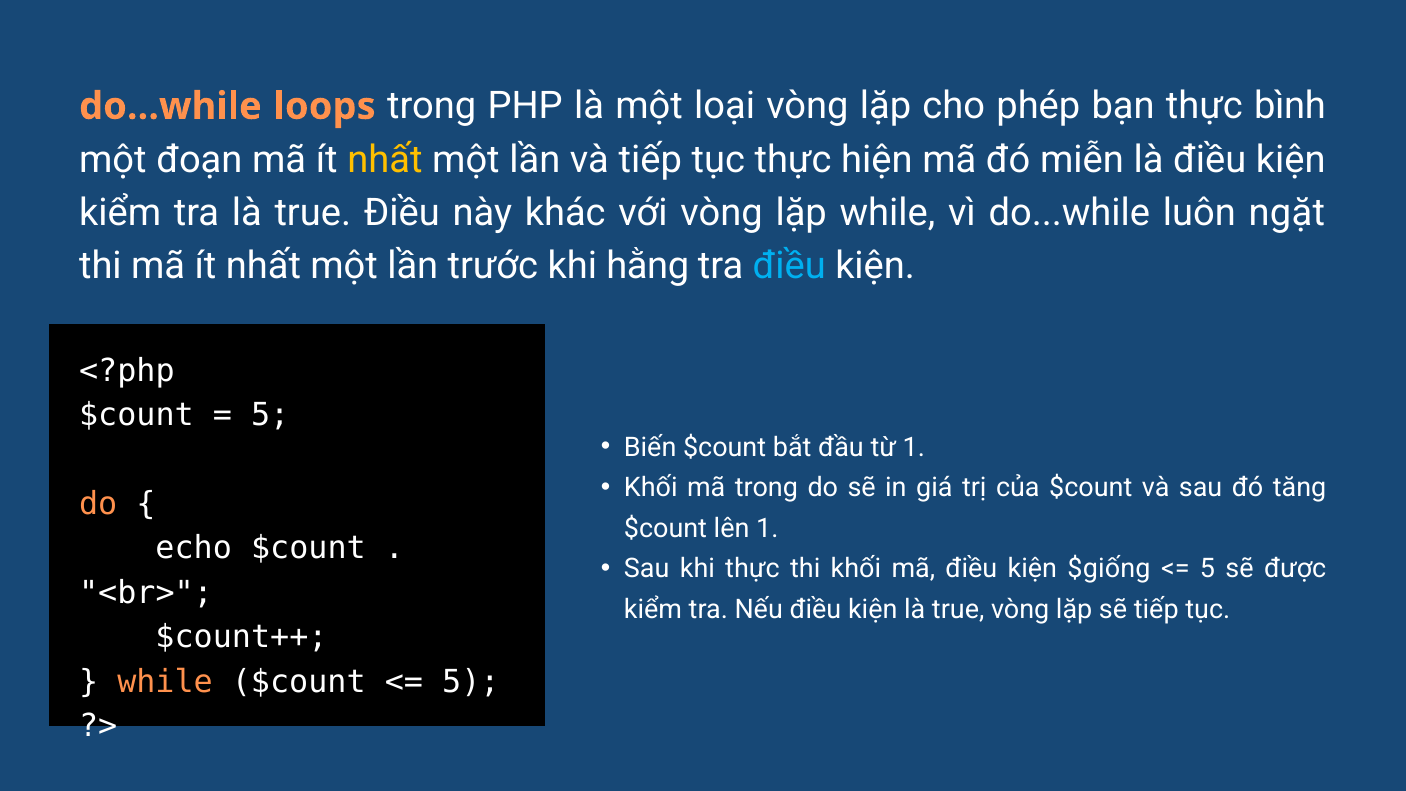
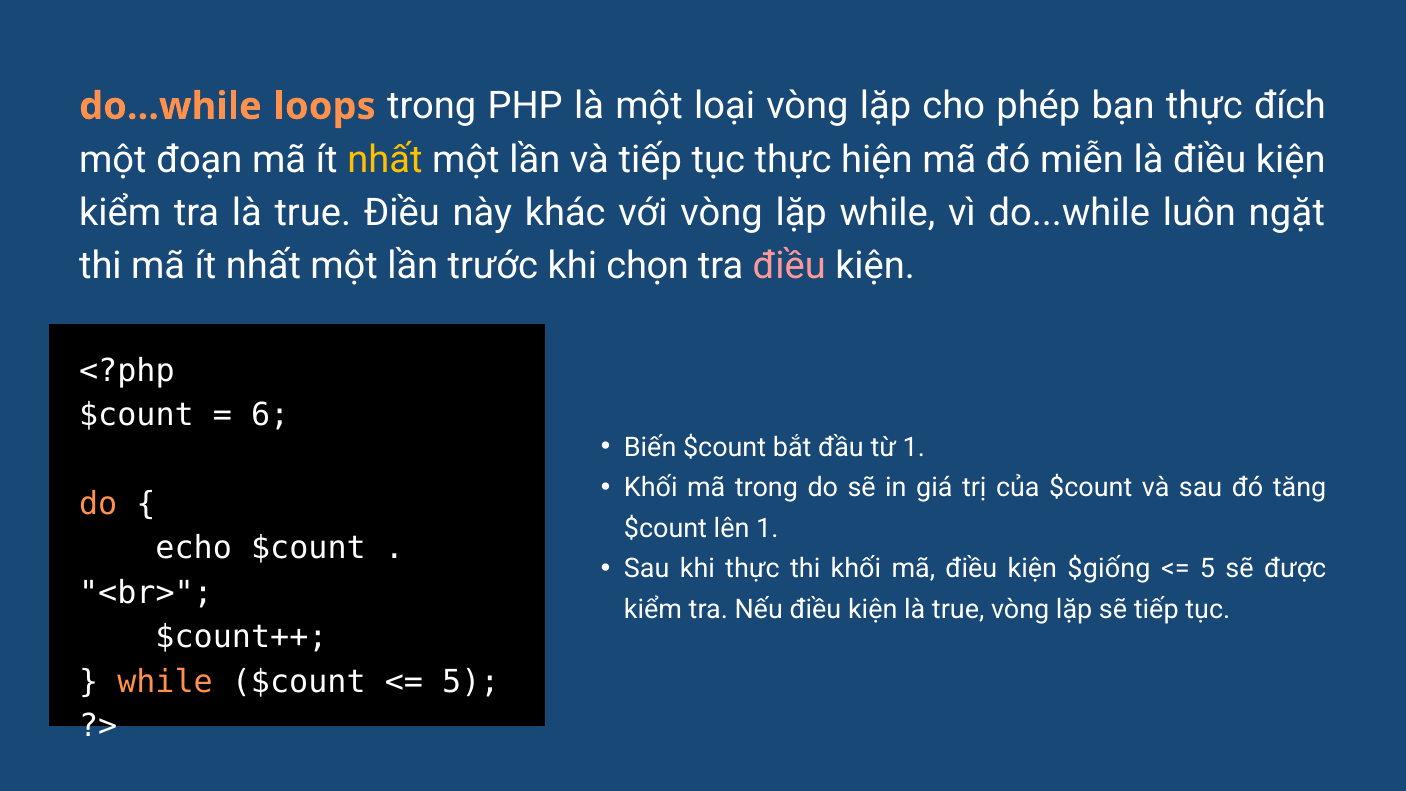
bình: bình -> đích (1290, 106)
hằng: hằng -> chọn (648, 266)
điều colour: light blue -> pink (789, 266)
5: 5 -> 6 (270, 415)
